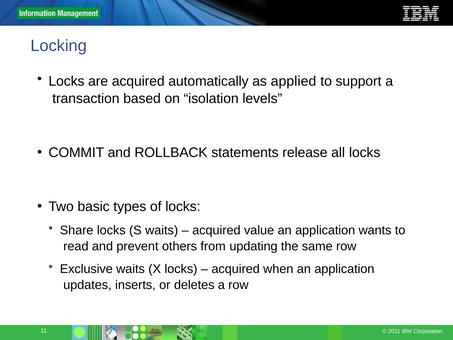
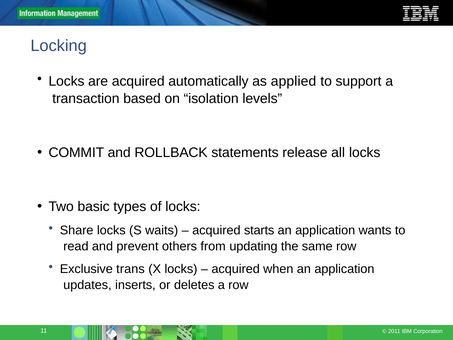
value: value -> starts (259, 230)
Exclusive waits: waits -> trans (130, 269)
